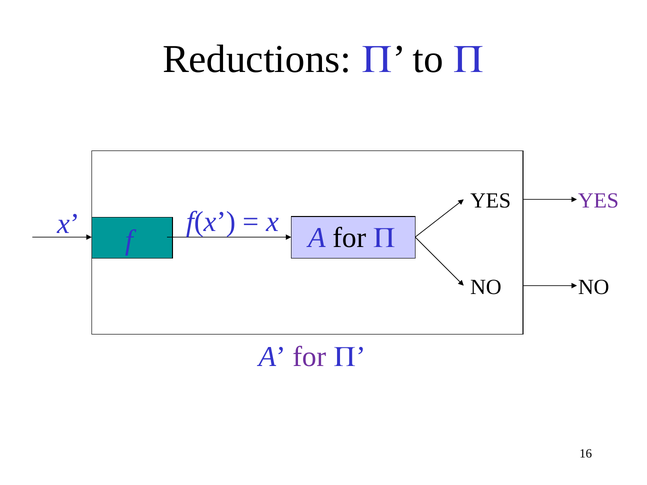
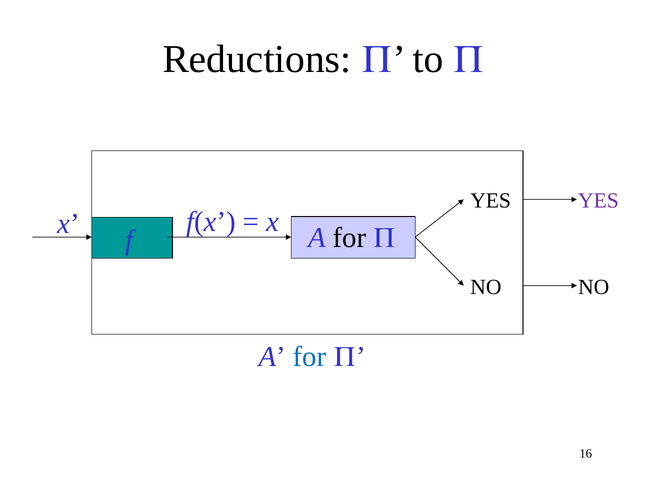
for colour: purple -> blue (310, 357)
